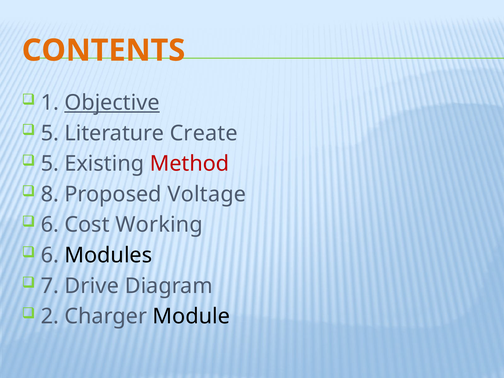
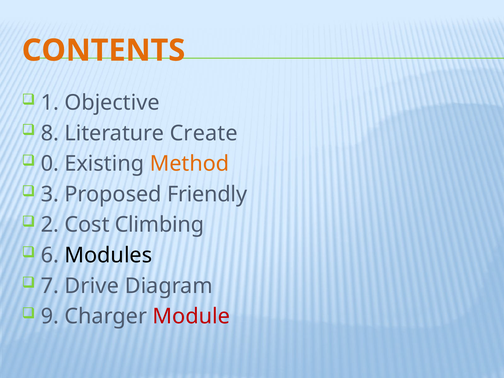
Objective underline: present -> none (112, 103)
5: 5 -> 8 (50, 133)
5: 5 -> 0 (50, 164)
Method colour: red -> orange (189, 164)
8: 8 -> 3 (50, 194)
Voltage: Voltage -> Friendly (207, 194)
6: 6 -> 2 (50, 225)
Working: Working -> Climbing (159, 225)
2: 2 -> 9 (50, 316)
Module colour: black -> red (191, 316)
